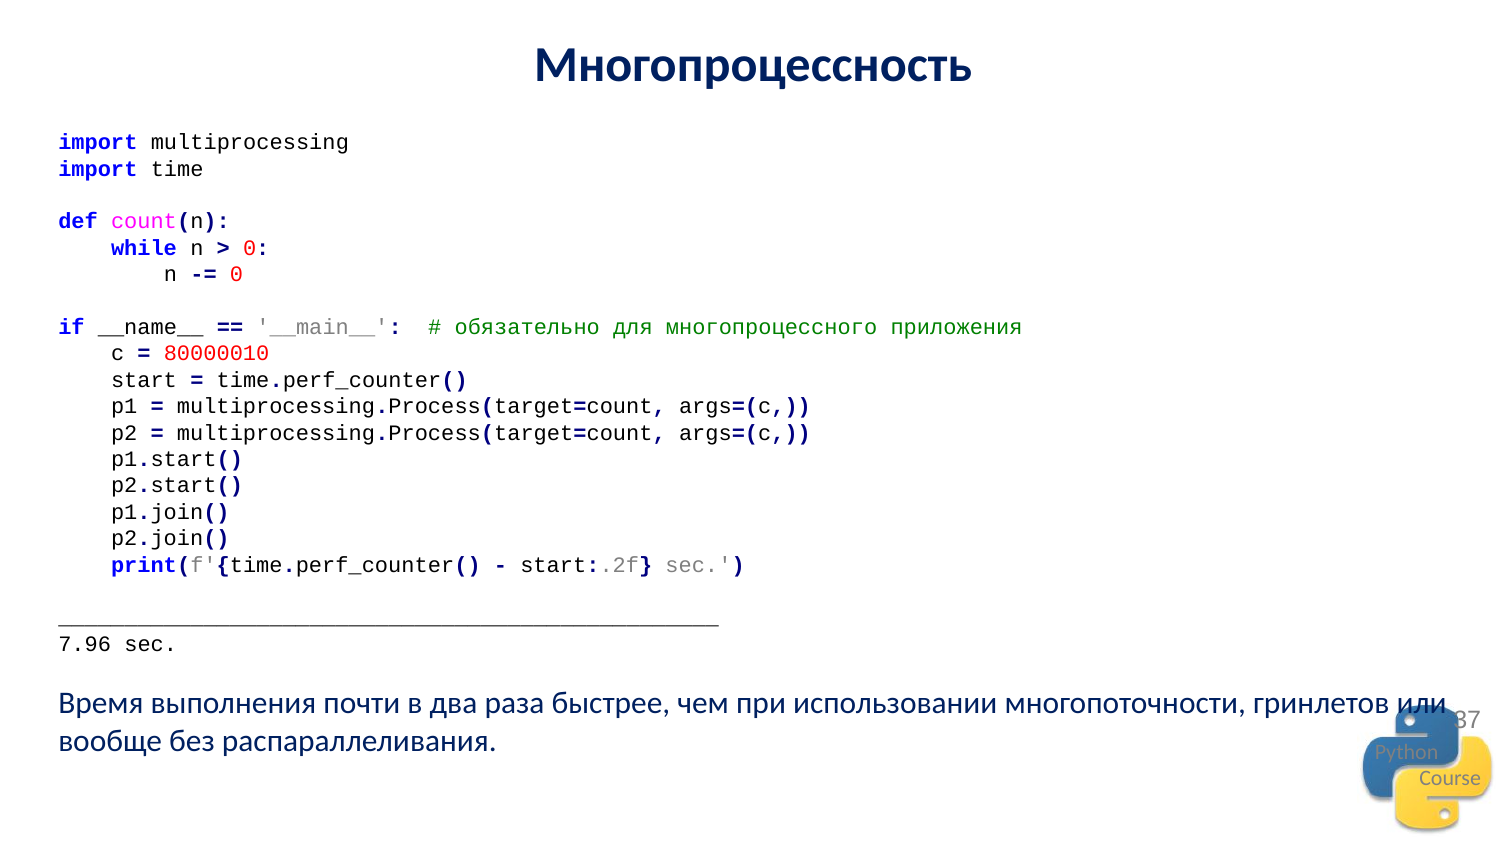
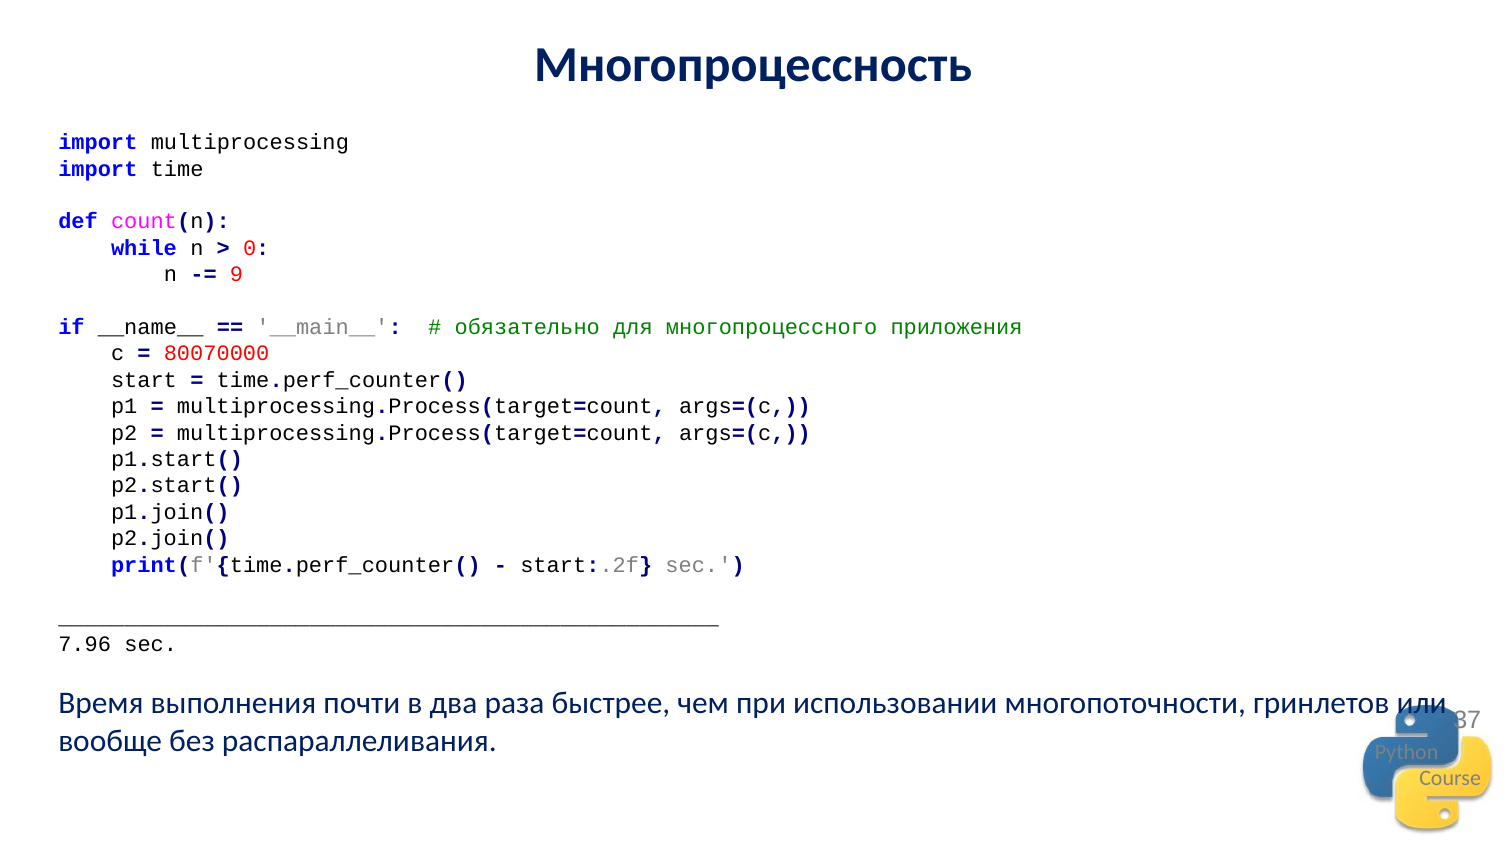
0: 0 -> 9 (237, 274)
80000010: 80000010 -> 80070000 (217, 353)
